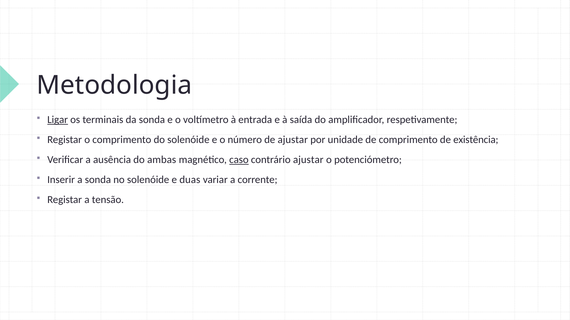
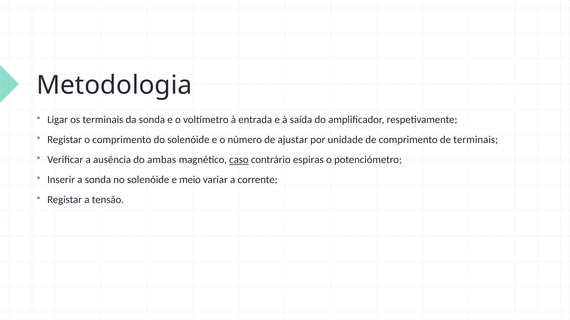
Ligar underline: present -> none (58, 120)
de existência: existência -> terminais (476, 140)
contrário ajustar: ajustar -> espiras (308, 160)
duas: duas -> meio (190, 180)
